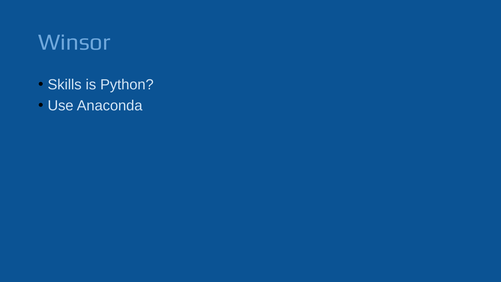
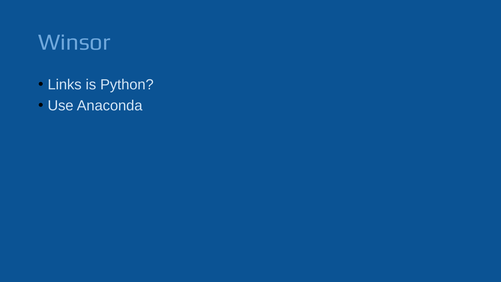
Skills: Skills -> Links (65, 85)
